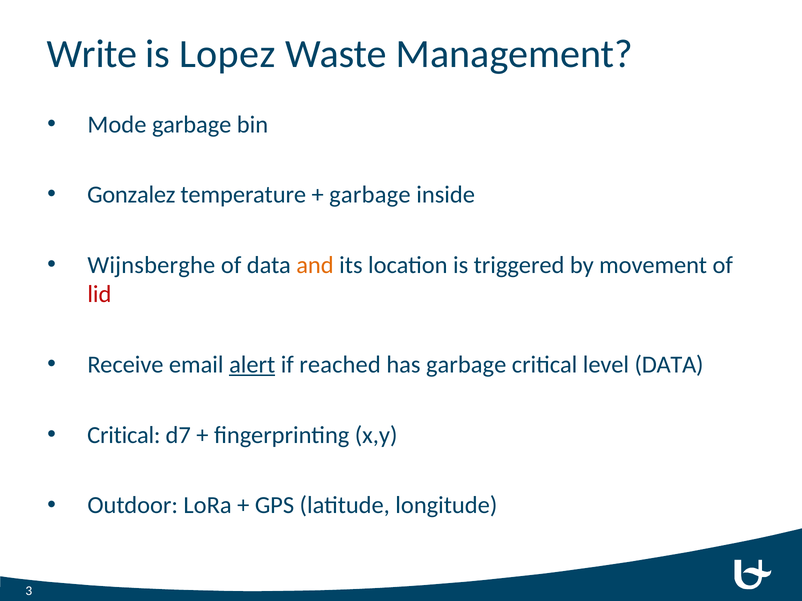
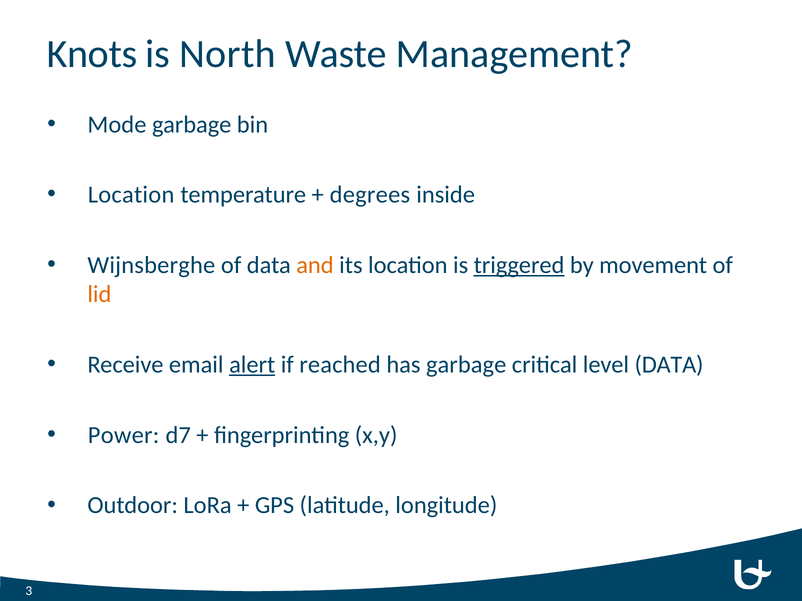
Write: Write -> Knots (92, 54)
Lopez: Lopez -> North (227, 54)
Gonzalez: Gonzalez -> Location (131, 195)
garbage: garbage -> degrees (370, 195)
triggered underline: none -> present (519, 265)
lid colour: red -> orange (99, 295)
Critical: Critical -> Power (124, 435)
